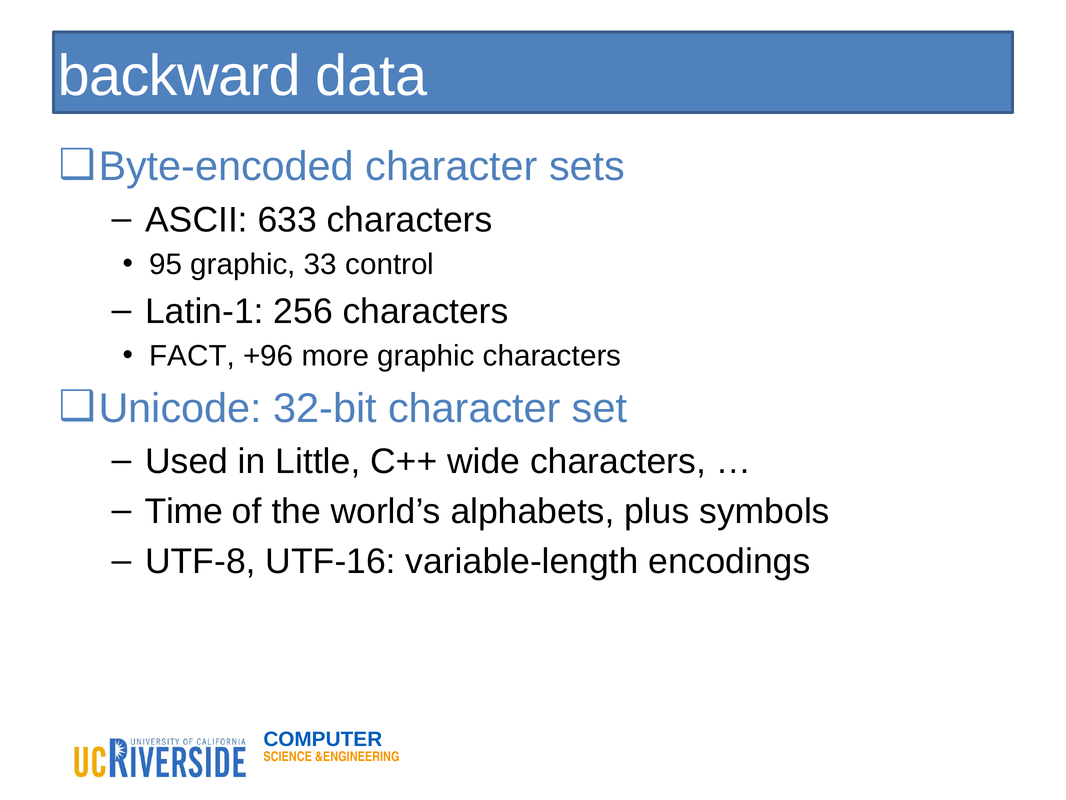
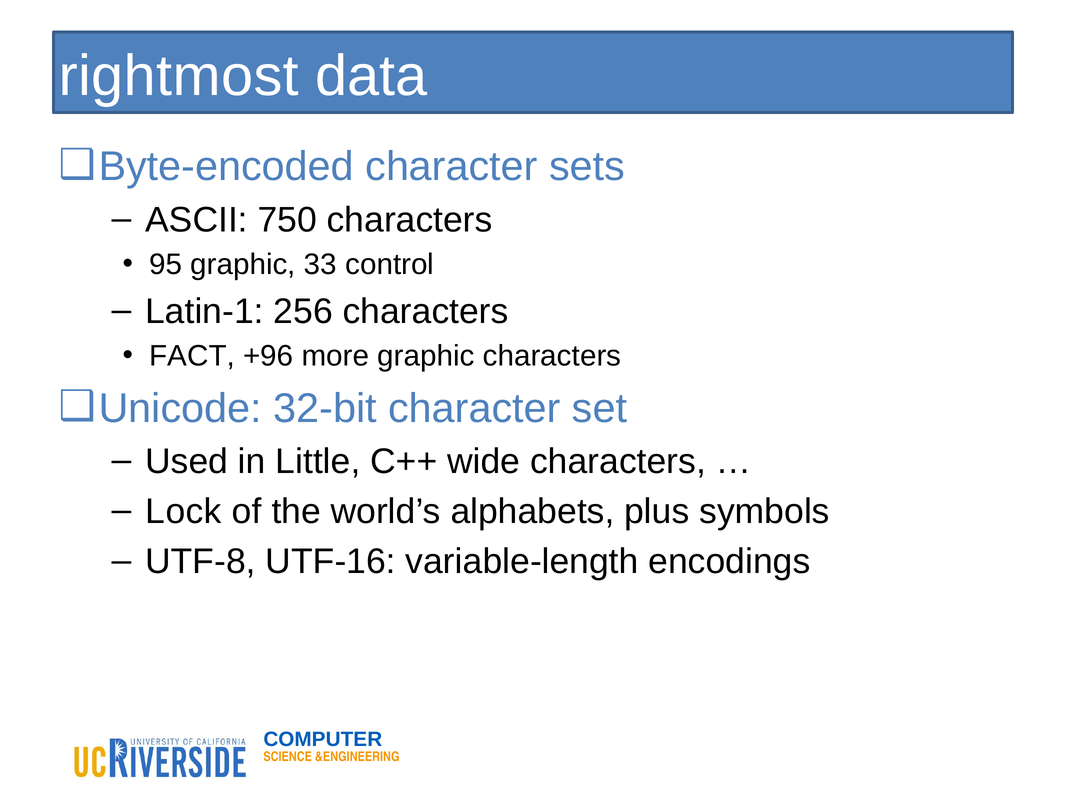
backward: backward -> rightmost (179, 76)
633: 633 -> 750 (287, 220)
Time: Time -> Lock (184, 511)
